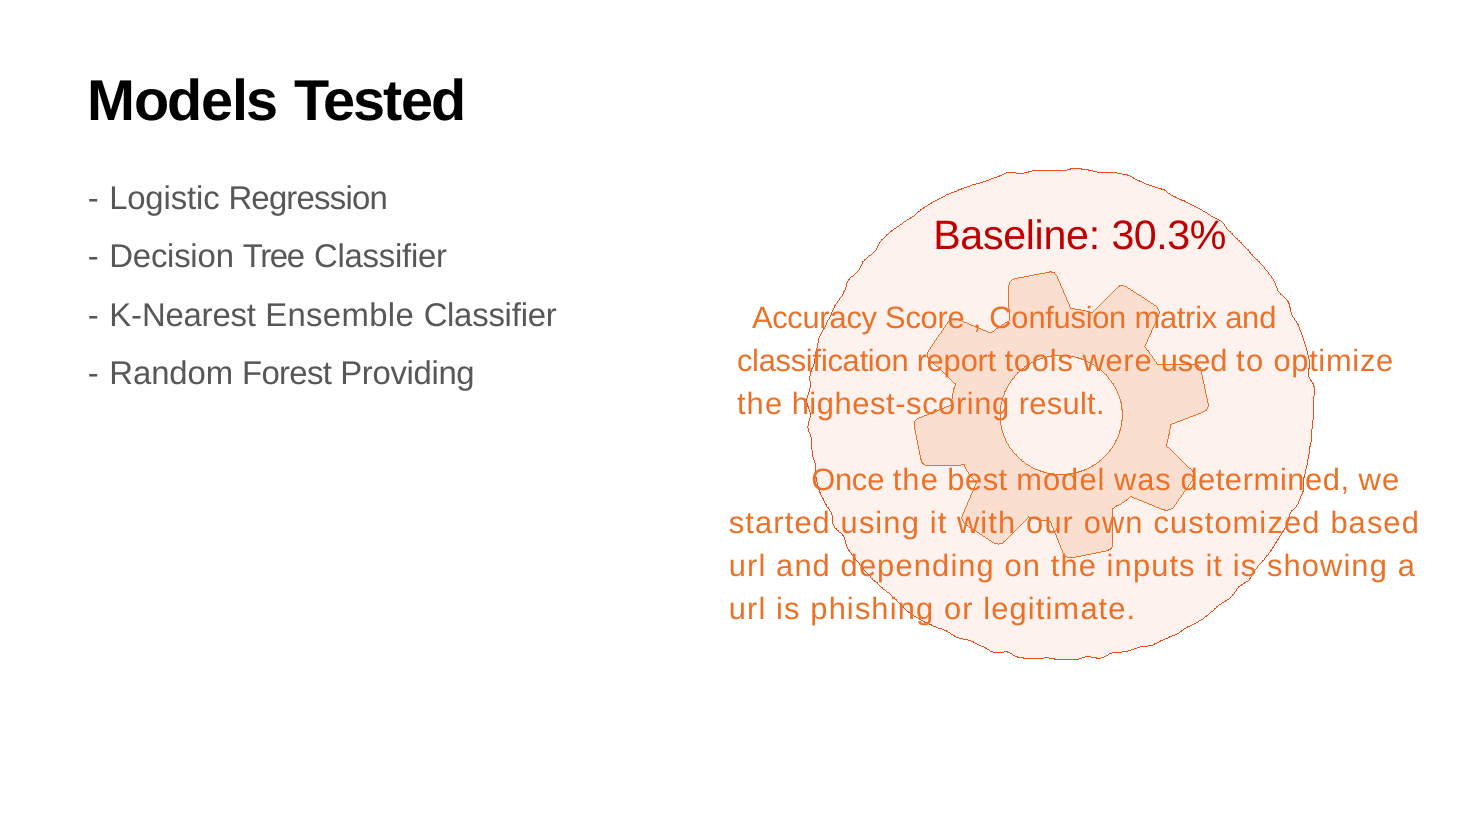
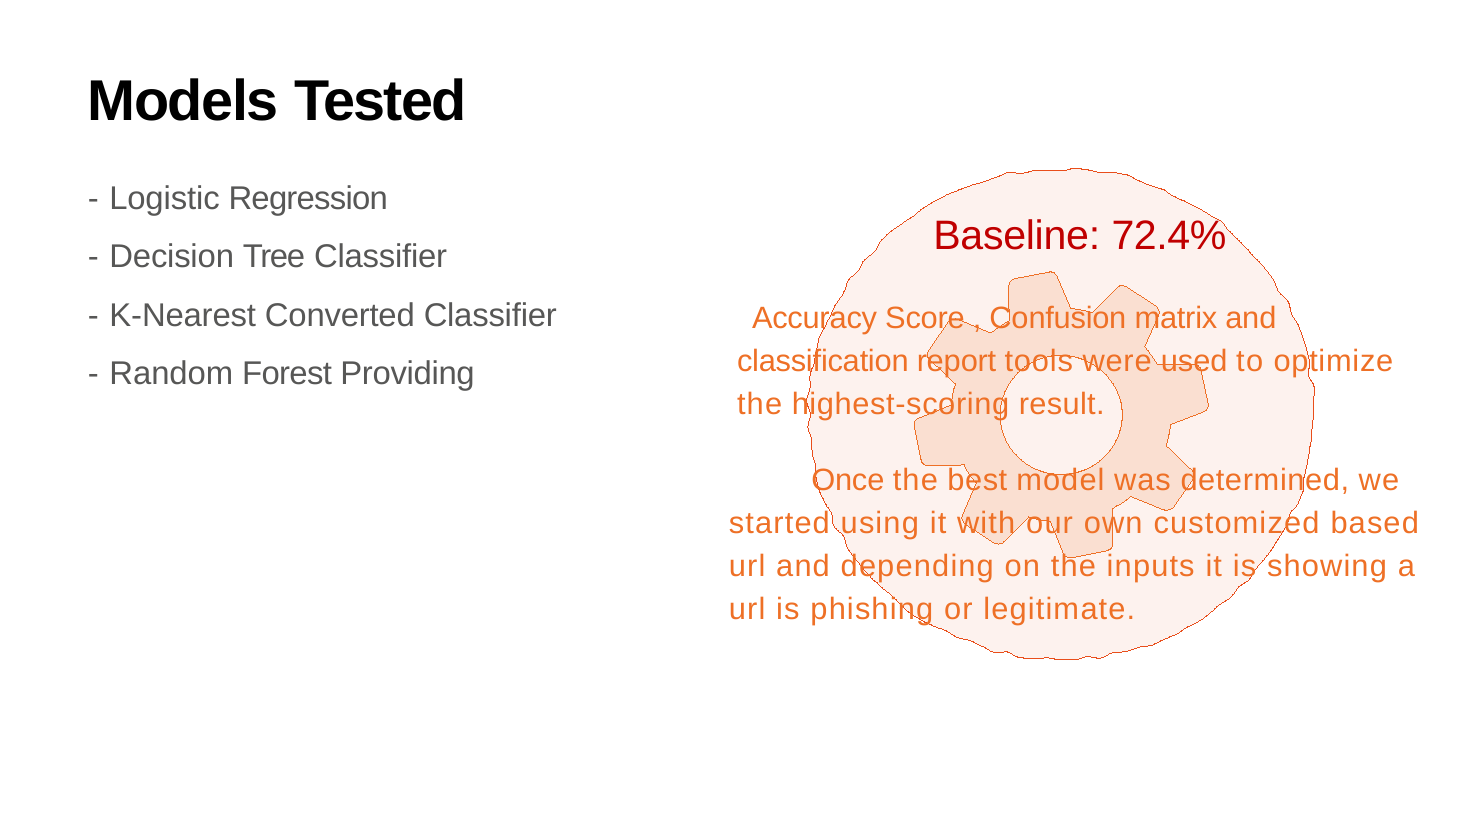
30.3%: 30.3% -> 72.4% (1169, 236)
Ensemble: Ensemble -> Converted (340, 315)
